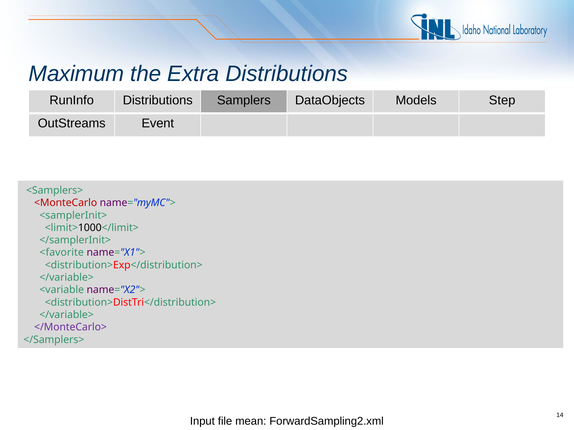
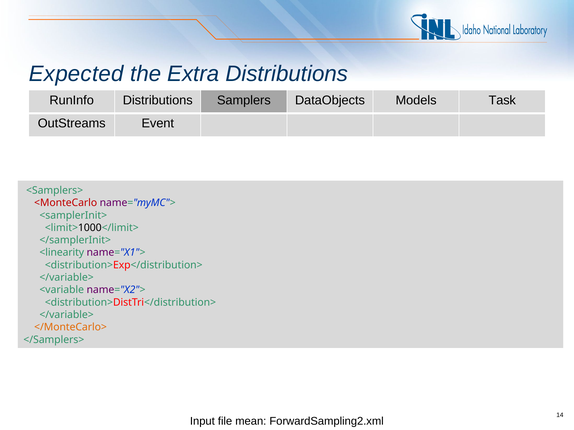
Maximum: Maximum -> Expected (76, 74)
Step: Step -> Task (502, 100)
<favorite: <favorite -> <linearity (62, 253)
</MonteCarlo> colour: purple -> orange (71, 328)
